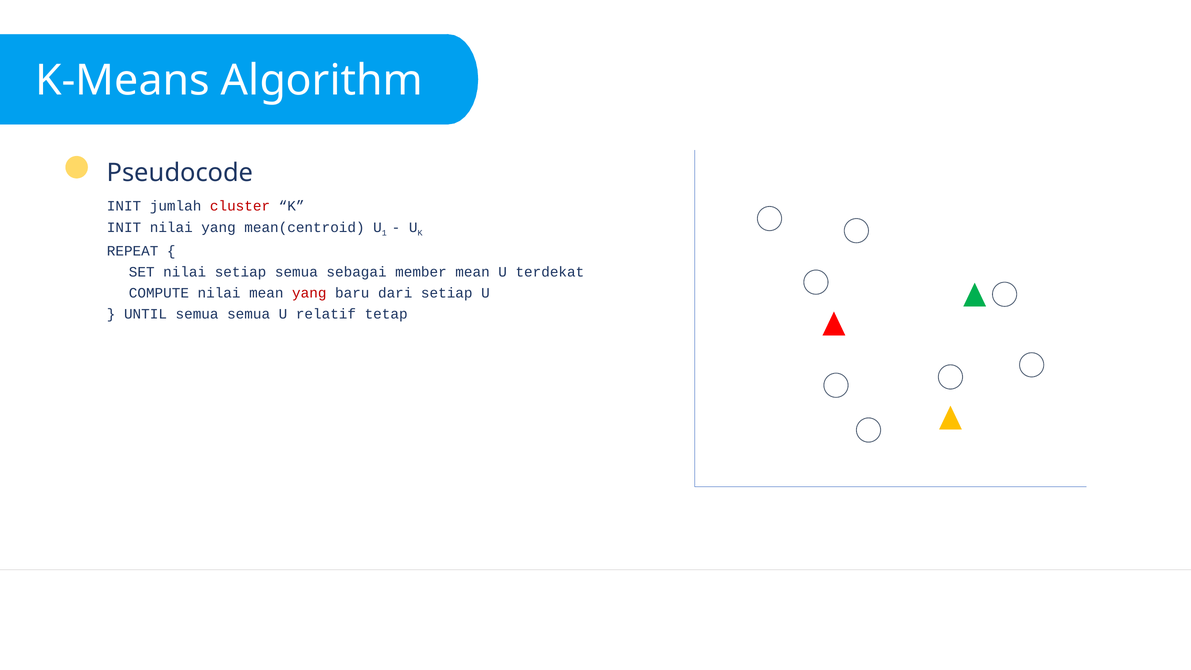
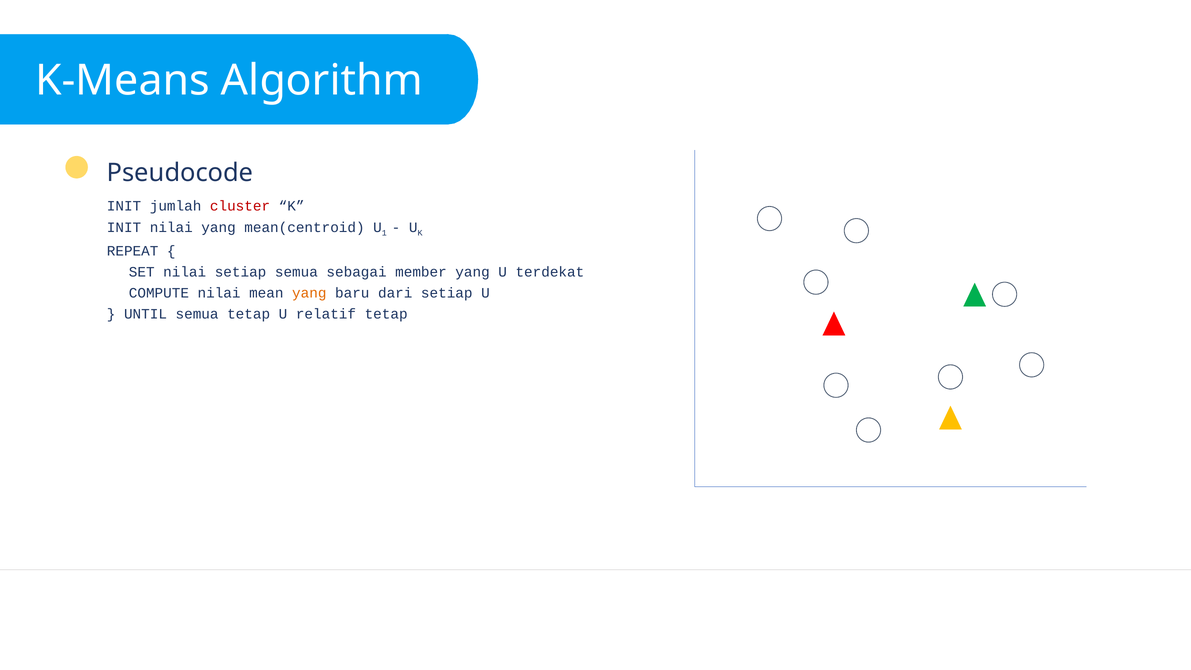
member mean: mean -> yang (473, 272)
yang colour: red -> orange (309, 293)
semua semua: semua -> tetap (249, 314)
